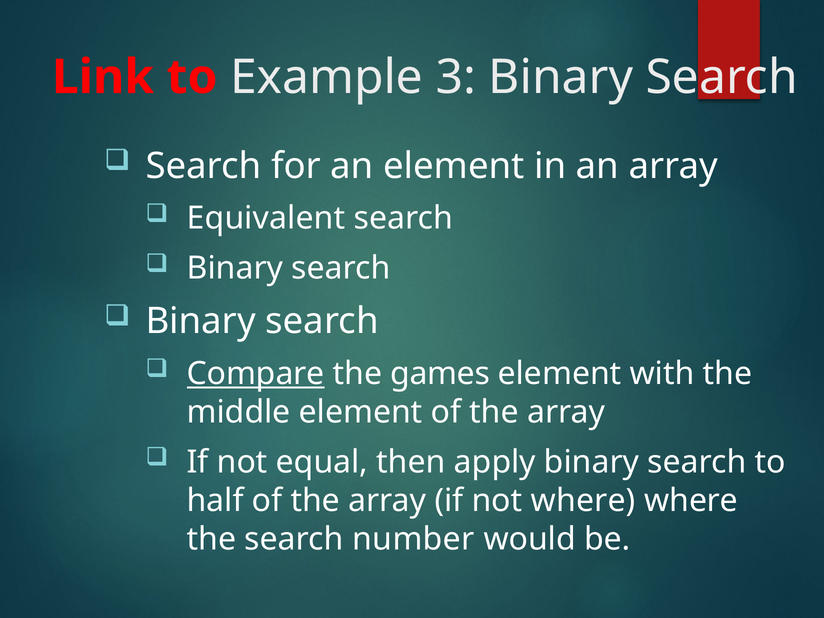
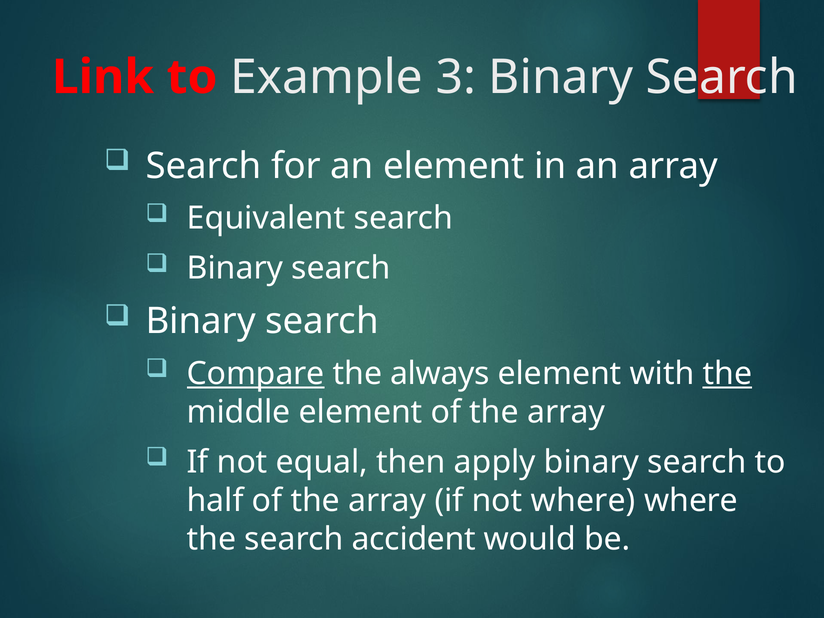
games: games -> always (440, 374)
the underline: none -> present (727, 374)
number: number -> accident (414, 539)
